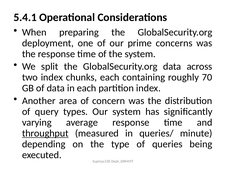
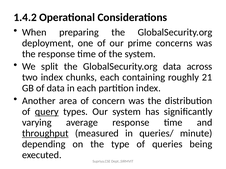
5.4.1: 5.4.1 -> 1.4.2 (25, 17)
70: 70 -> 21 (207, 78)
query underline: none -> present (47, 112)
